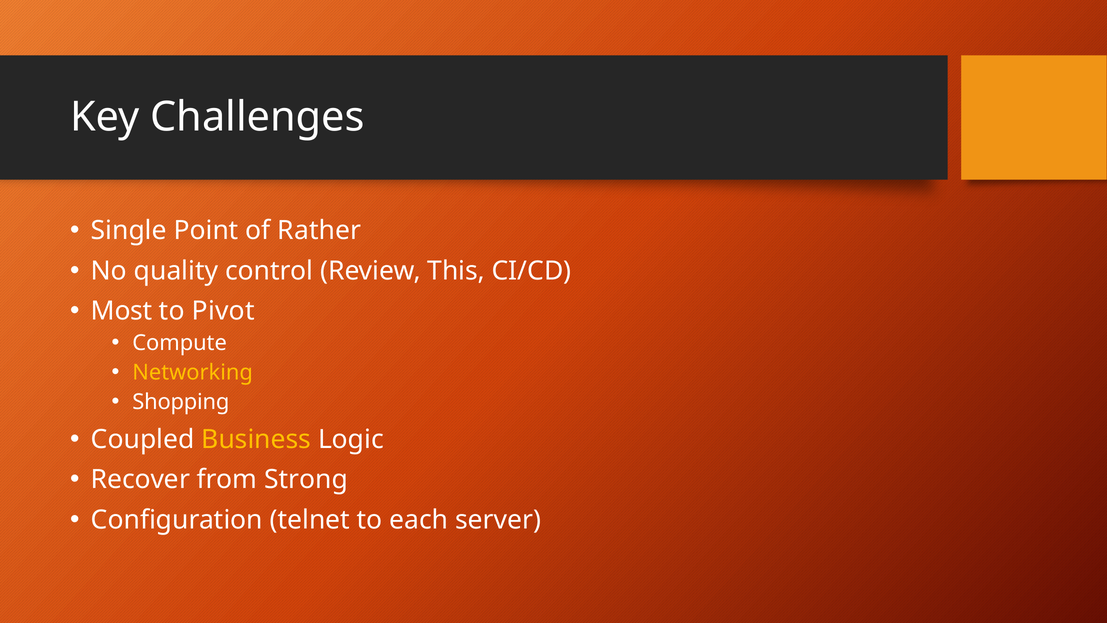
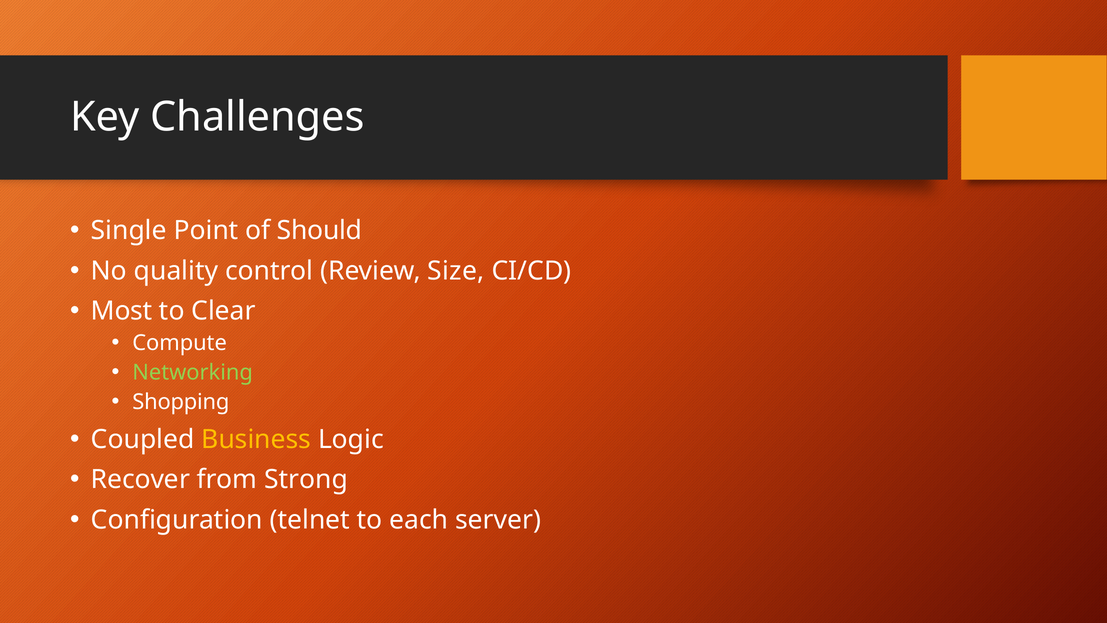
Rather: Rather -> Should (320, 230)
This: This -> Size (456, 271)
Pivot: Pivot -> Clear (223, 311)
Networking colour: yellow -> light green (193, 372)
